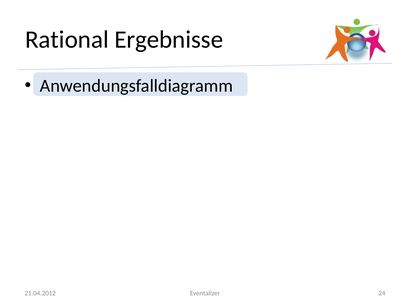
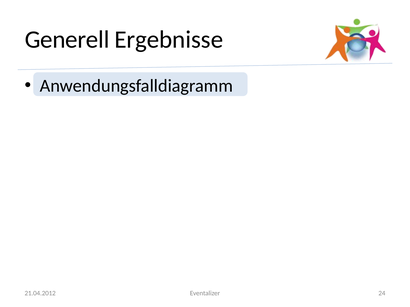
Rational: Rational -> Generell (67, 40)
